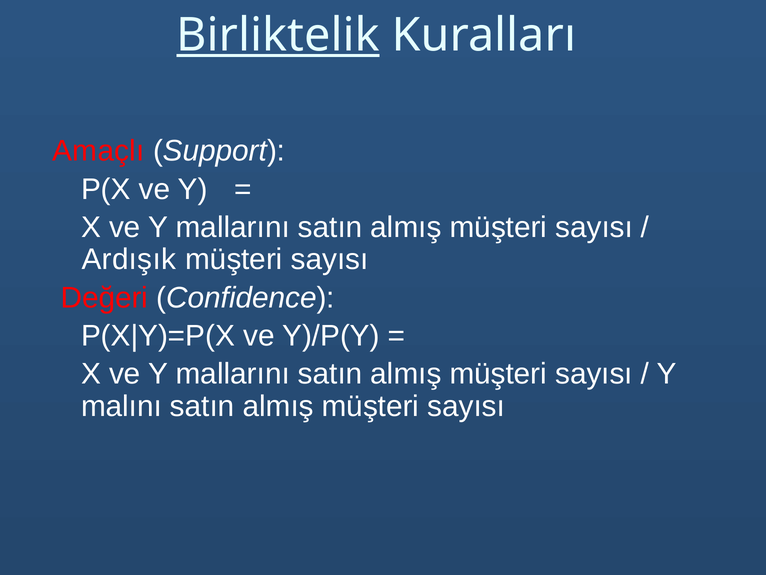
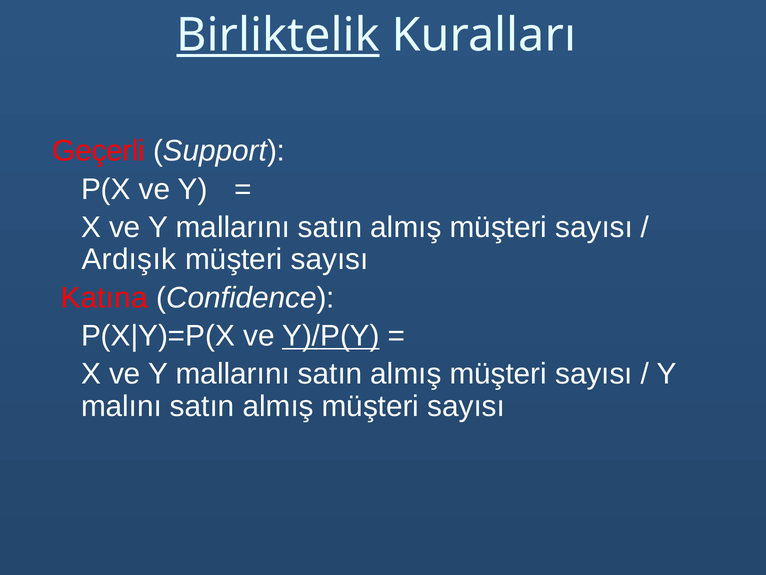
Amaçlı: Amaçlı -> Geçerli (99, 151)
Değeri: Değeri -> Katına (104, 297)
Y)/P(Y underline: none -> present (331, 336)
